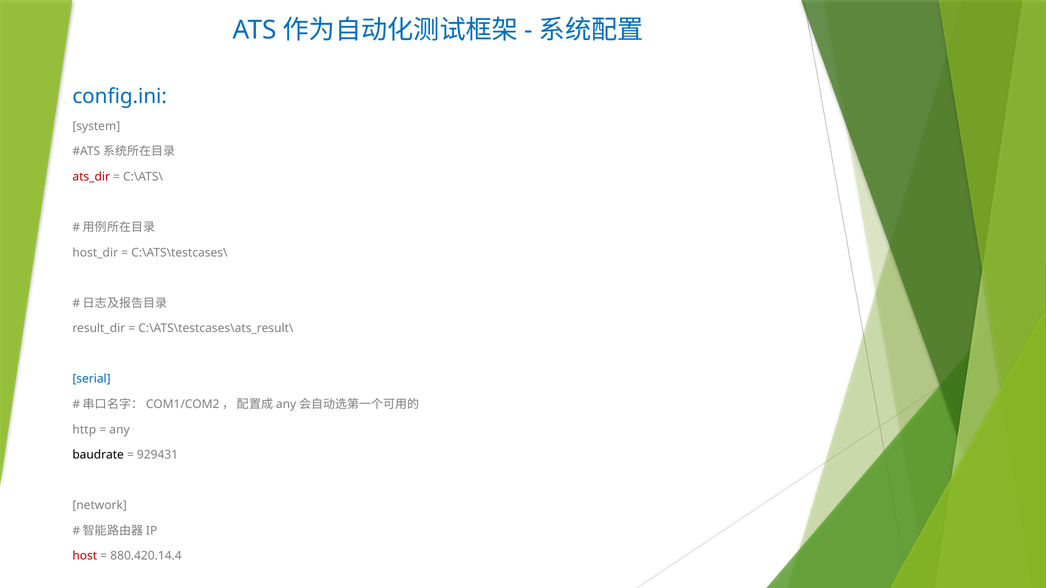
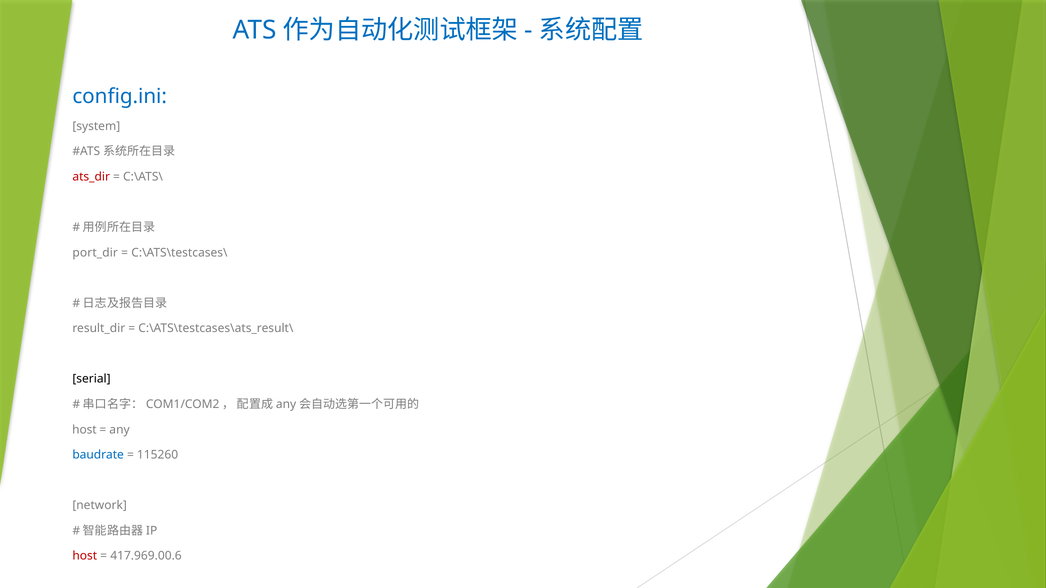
host_dir: host_dir -> port_dir (95, 253)
serial colour: blue -> black (92, 379)
http: http -> host (84, 430)
baudrate colour: black -> blue (98, 455)
929431: 929431 -> 115260 (158, 455)
880.420.14.4: 880.420.14.4 -> 417.969.00.6 (146, 556)
